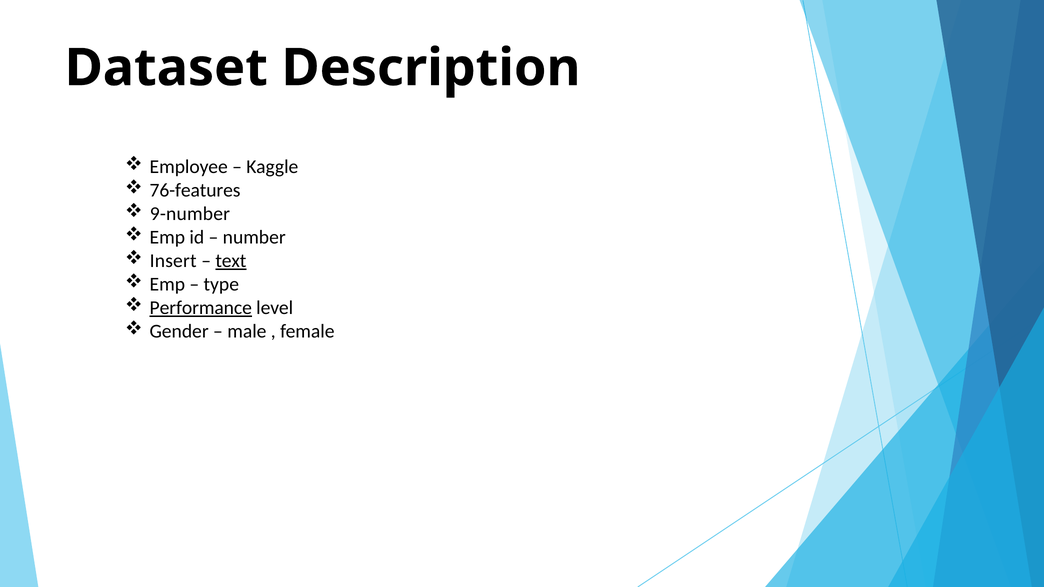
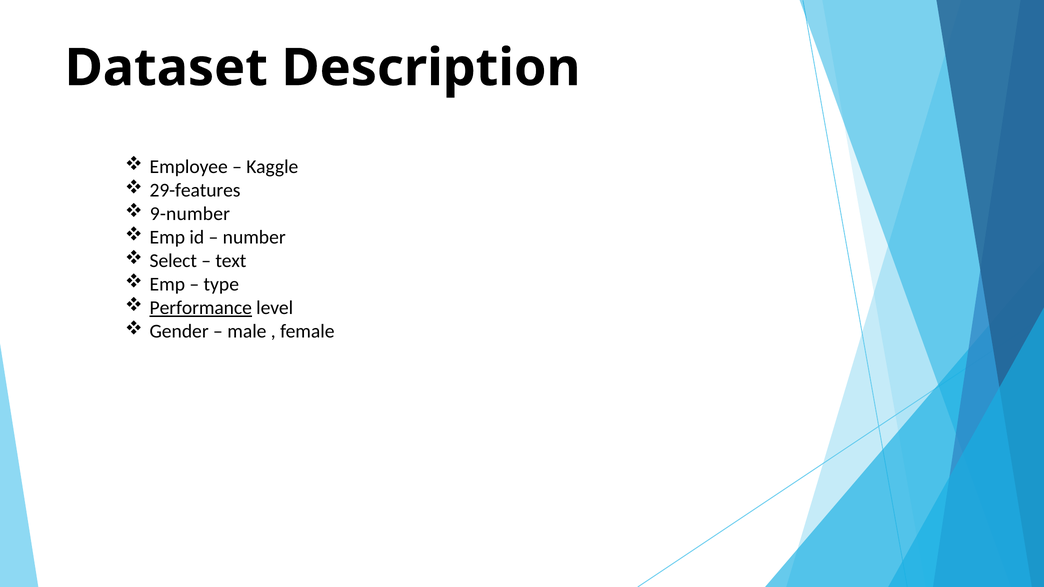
76-features: 76-features -> 29-features (195, 190)
Insert: Insert -> Select (173, 261)
text underline: present -> none (231, 261)
